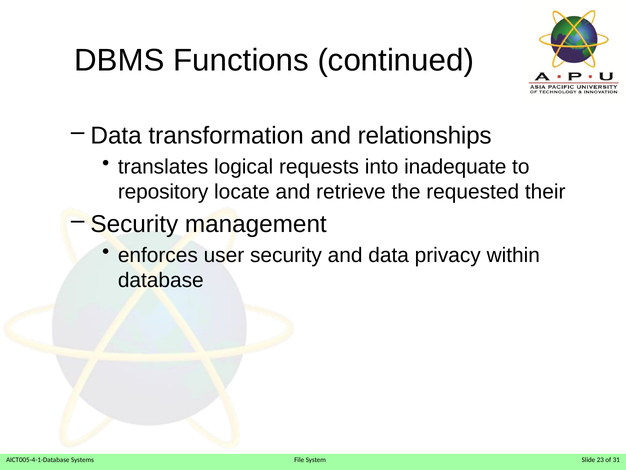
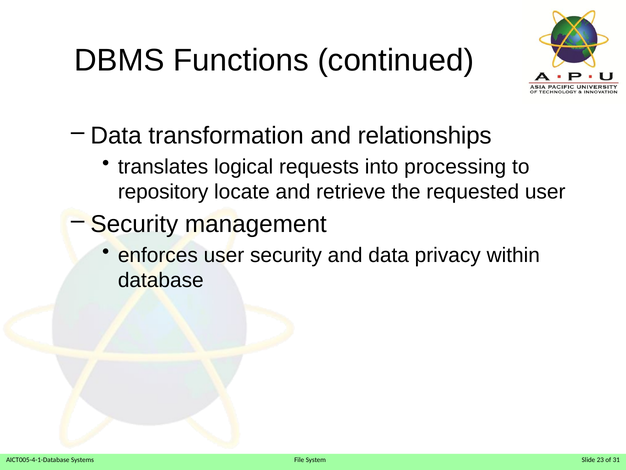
inadequate: inadequate -> processing (455, 167)
requested their: their -> user (545, 192)
